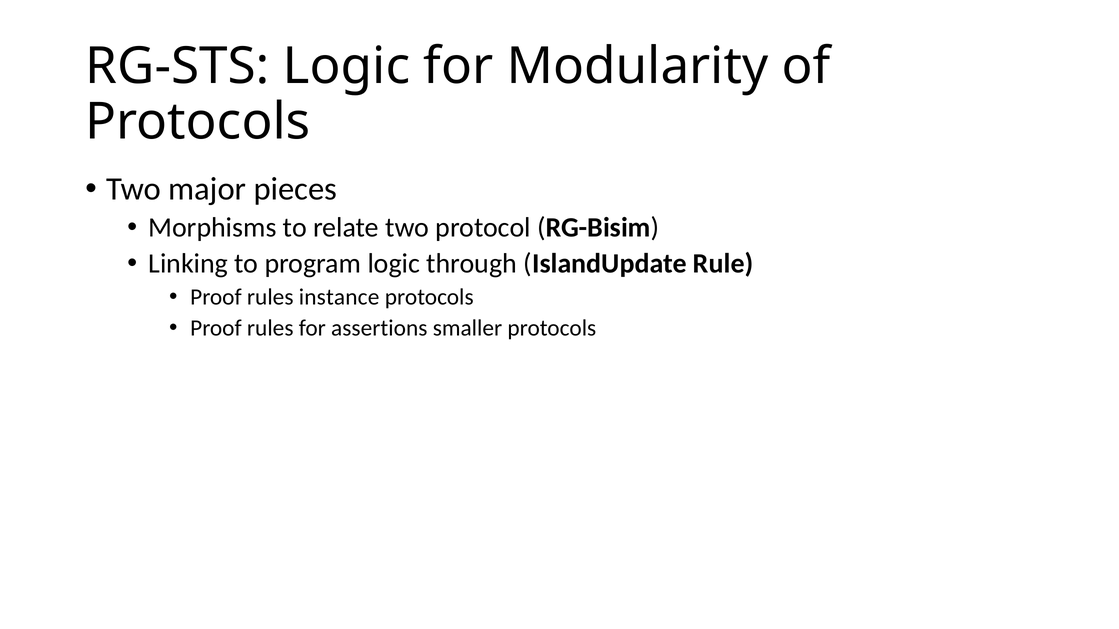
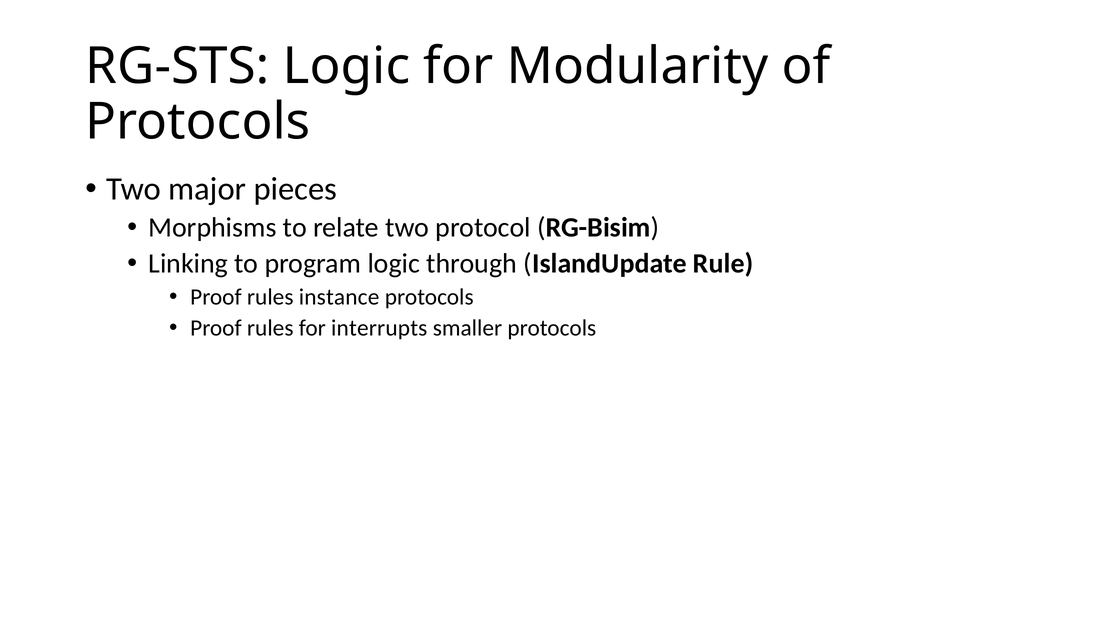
assertions: assertions -> interrupts (379, 328)
